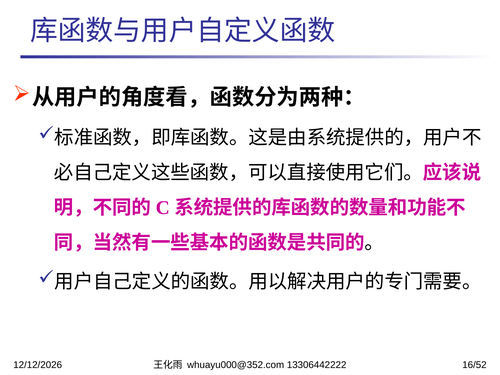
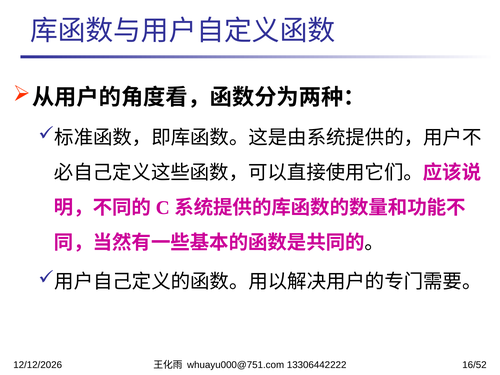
whuayu000@352.com: whuayu000@352.com -> whuayu000@751.com (236, 365)
